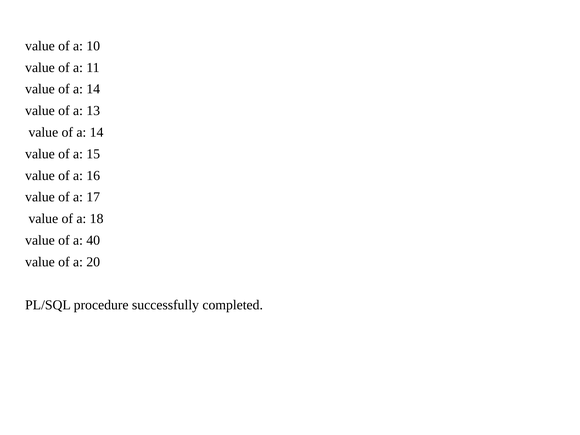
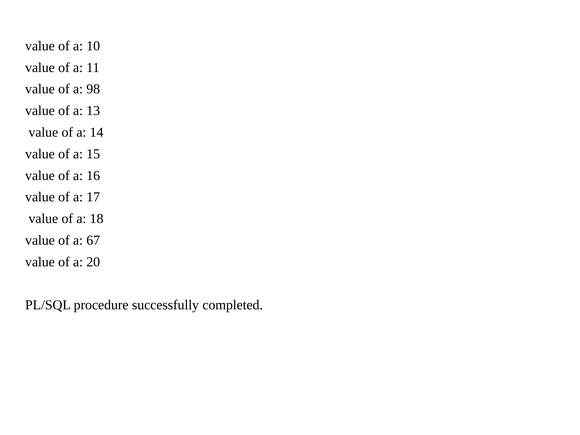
14: 14 -> 98 (93, 89)
40: 40 -> 67 (93, 240)
